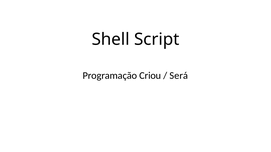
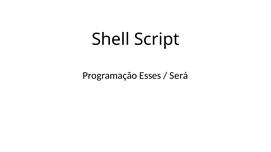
Criou: Criou -> Esses (150, 76)
